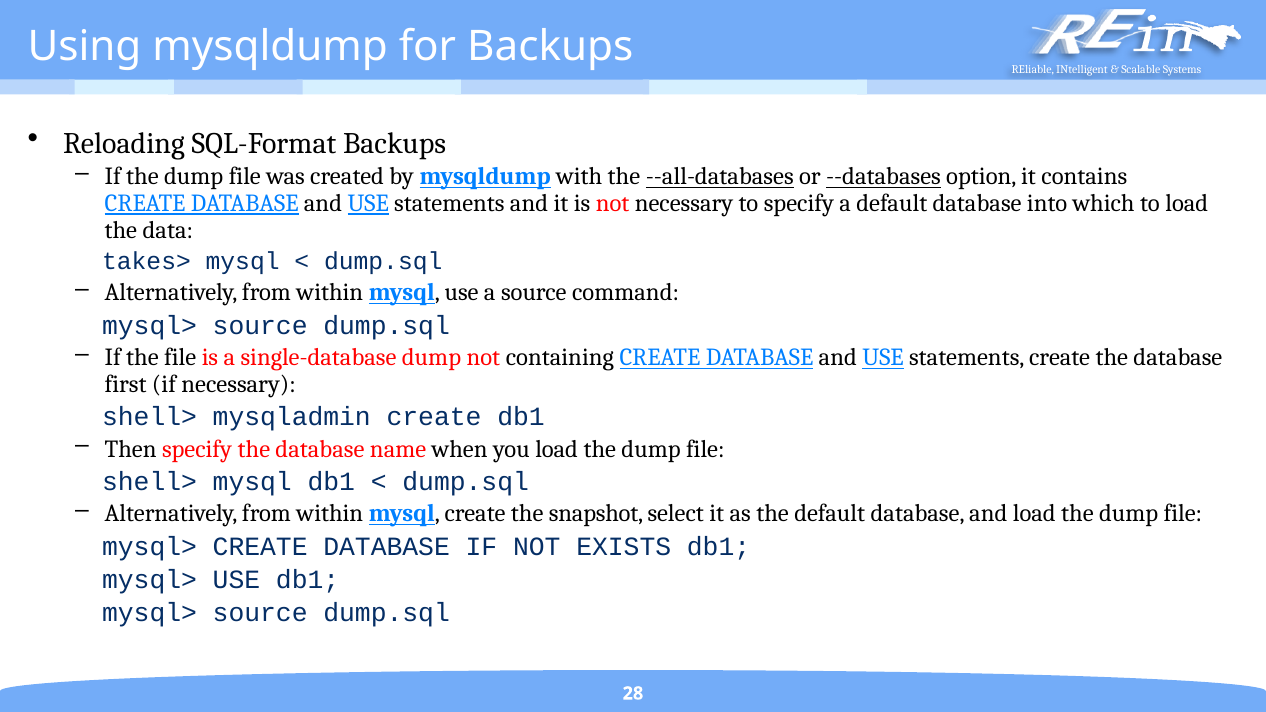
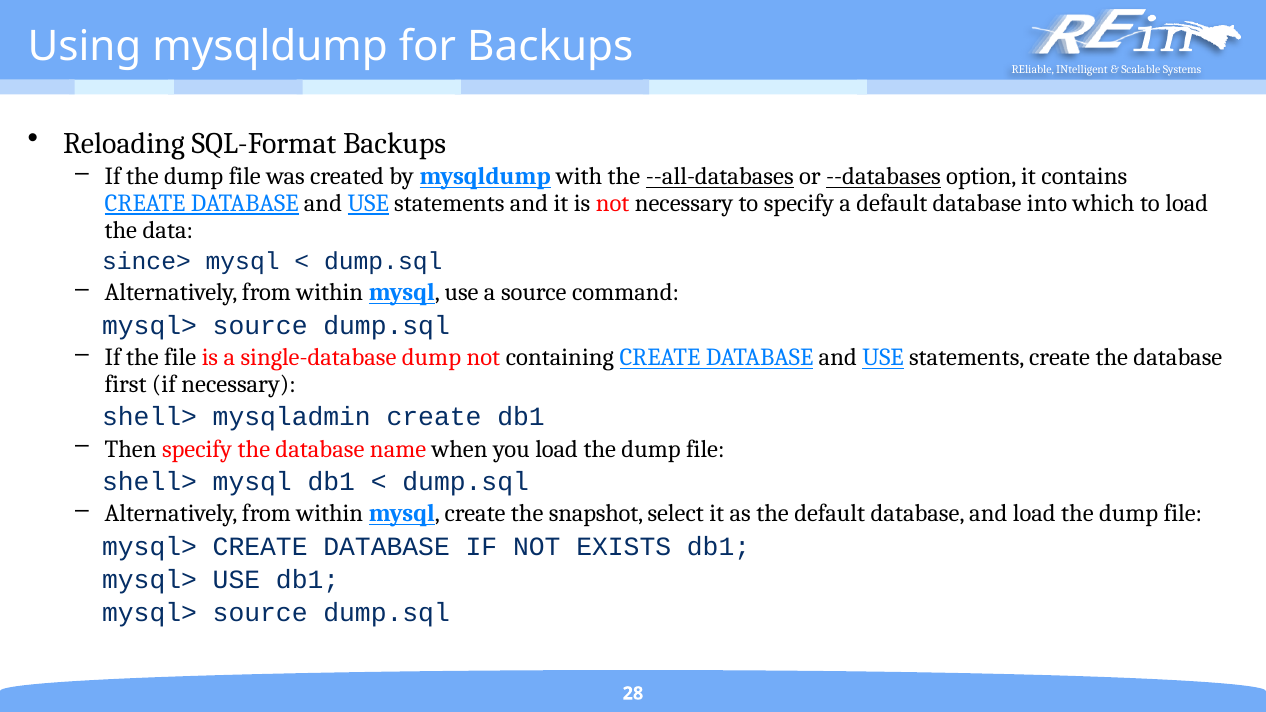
takes>: takes> -> since> (146, 261)
